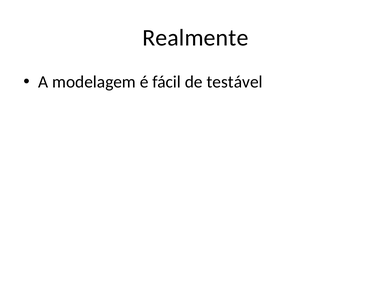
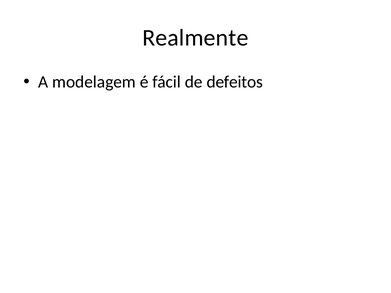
testável: testável -> defeitos (235, 82)
